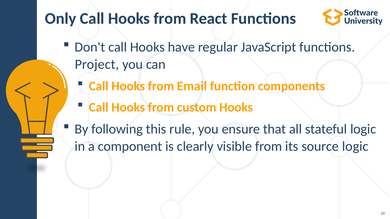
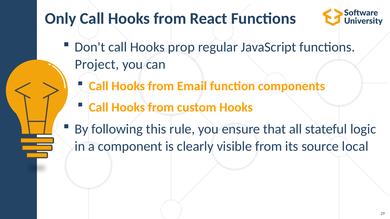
have: have -> prop (181, 47)
source logic: logic -> local (355, 147)
